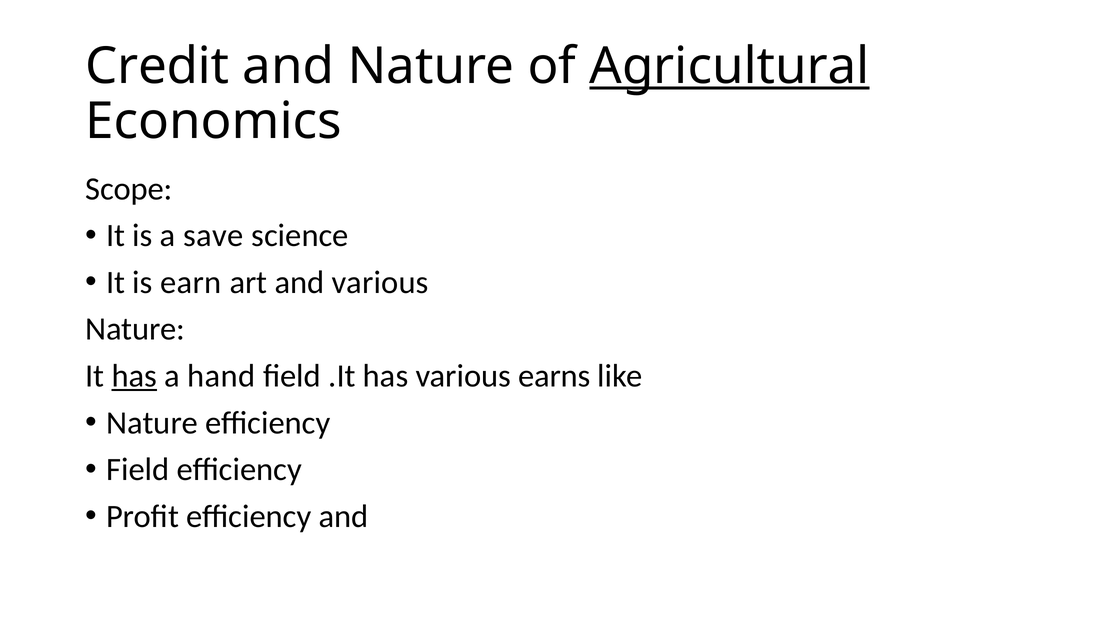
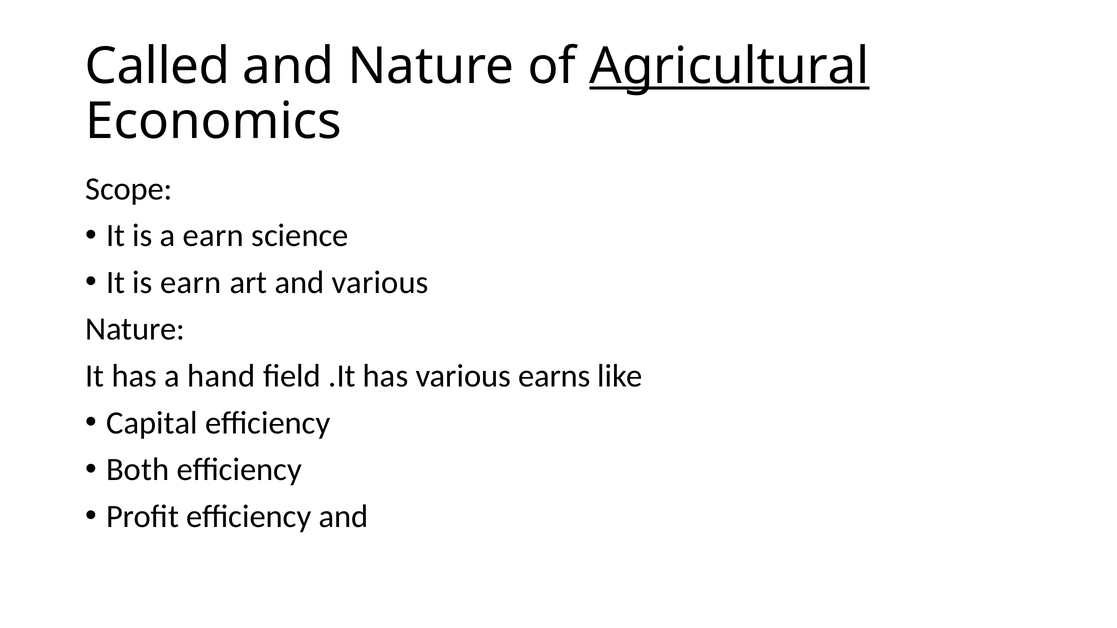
Credit: Credit -> Called (157, 66)
a save: save -> earn (213, 236)
has underline: present -> none (134, 376)
Nature: Nature -> Capital (152, 423)
Field: Field -> Both (138, 470)
